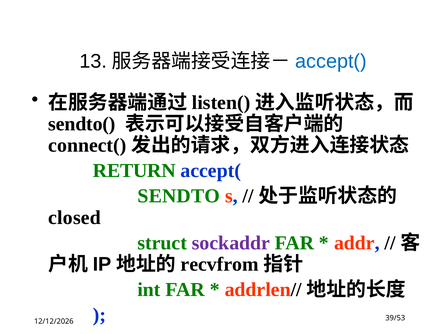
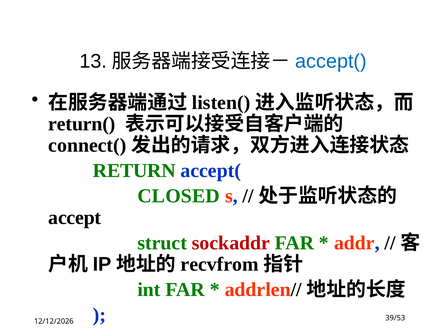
sendto(: sendto( -> return( (82, 124)
SENDTO: SENDTO -> CLOSED (179, 196)
closed: closed -> accept (75, 218)
sockaddr colour: purple -> red (231, 243)
